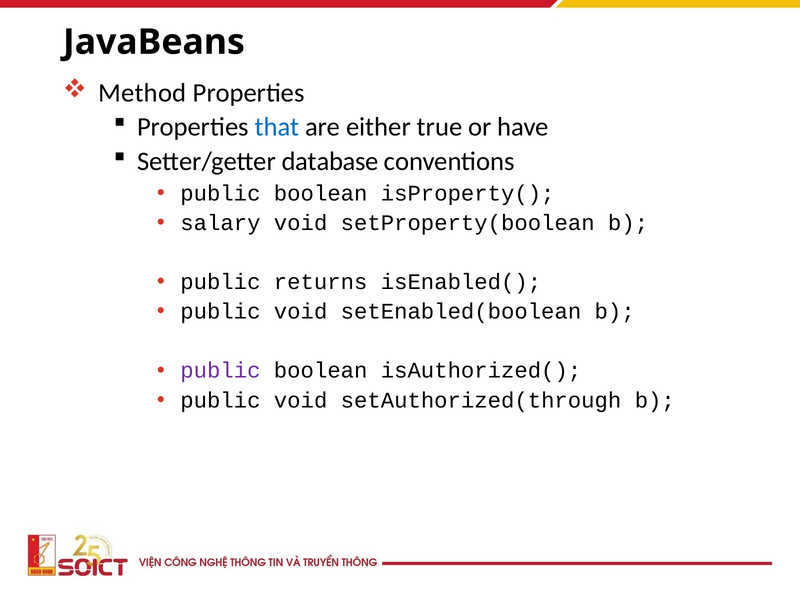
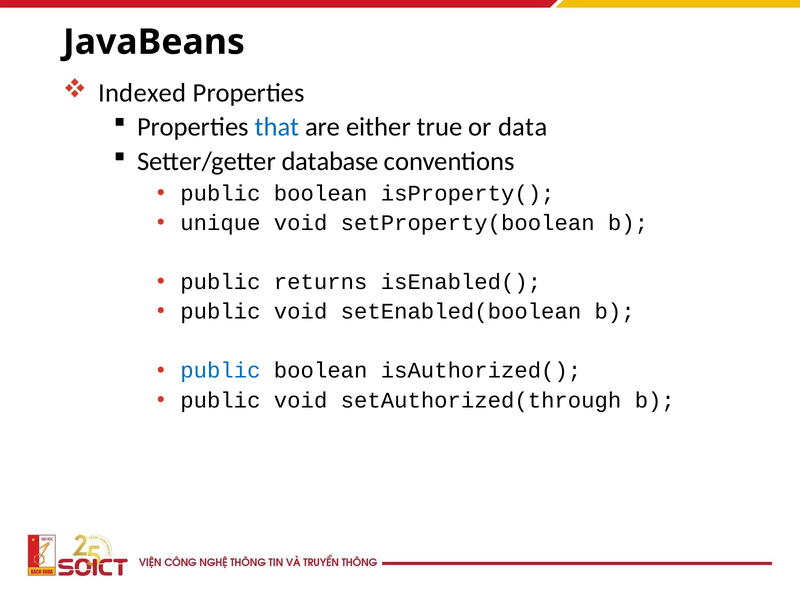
Method: Method -> Indexed (142, 93)
have: have -> data (523, 127)
salary: salary -> unique (220, 223)
public colour: purple -> blue (220, 371)
